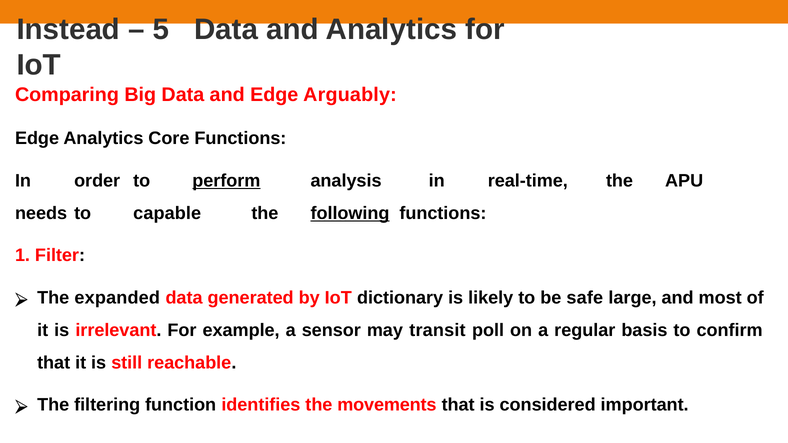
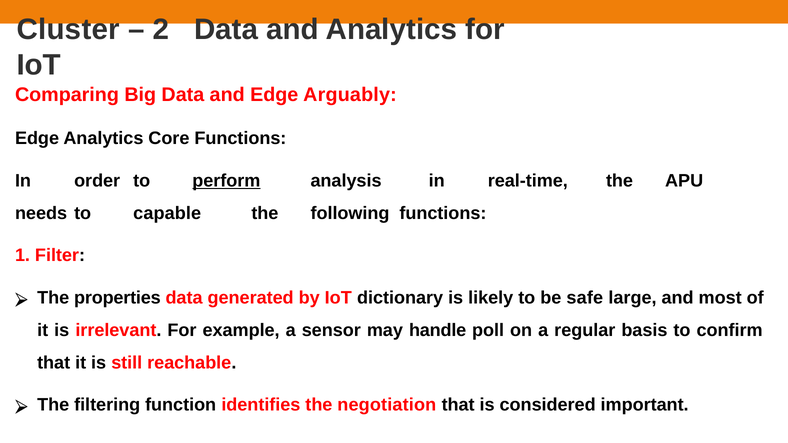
Instead: Instead -> Cluster (68, 29)
5: 5 -> 2 (161, 29)
following underline: present -> none (350, 213)
expanded: expanded -> properties (117, 298)
transit: transit -> handle (438, 330)
movements: movements -> negotiation (387, 405)
